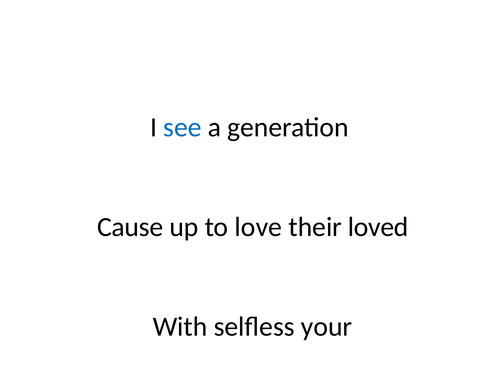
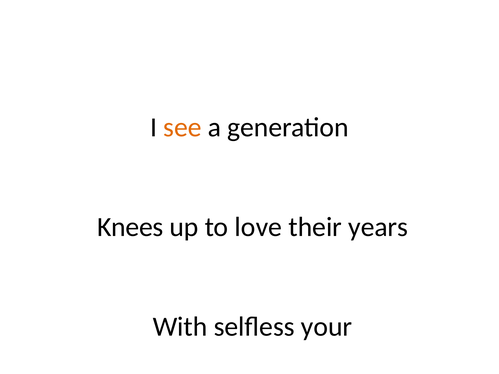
see colour: blue -> orange (182, 127)
Cause: Cause -> Knees (130, 227)
loved: loved -> years (378, 227)
